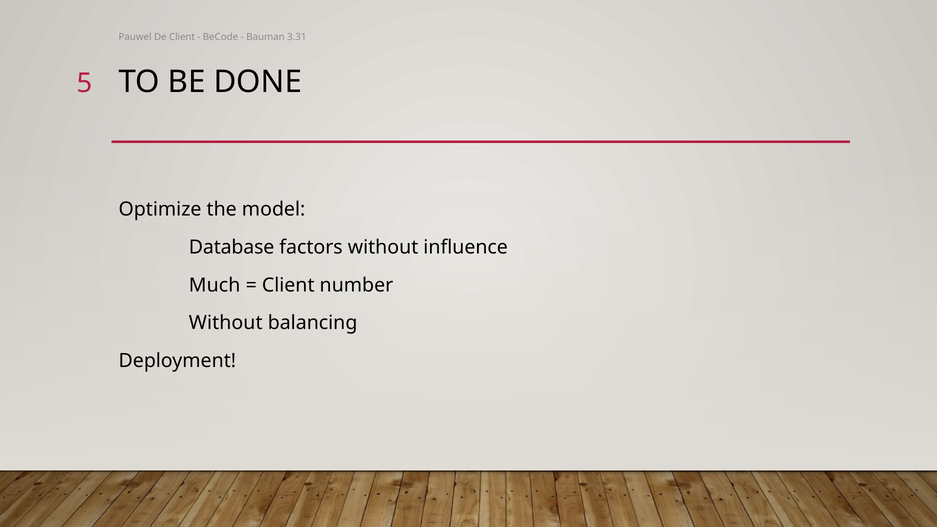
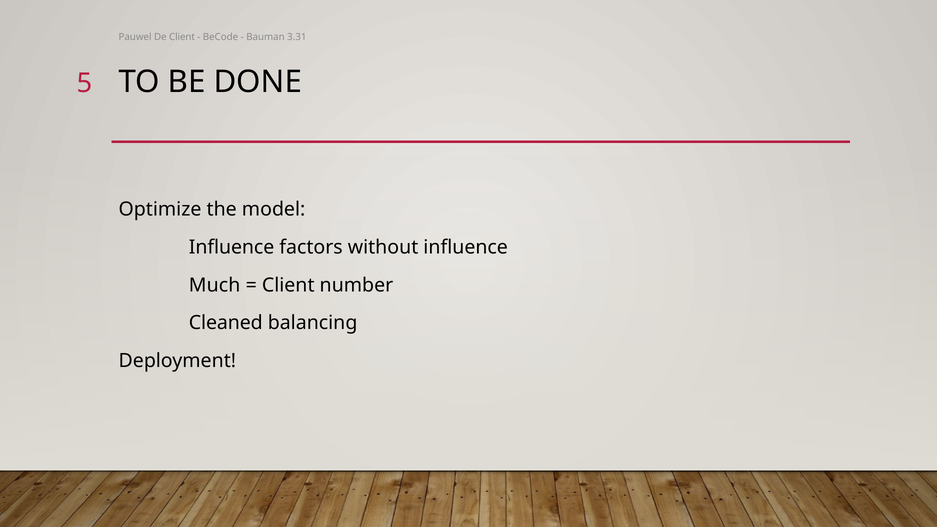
Database: Database -> Influence (232, 247)
Without: Without -> Cleaned (226, 323)
